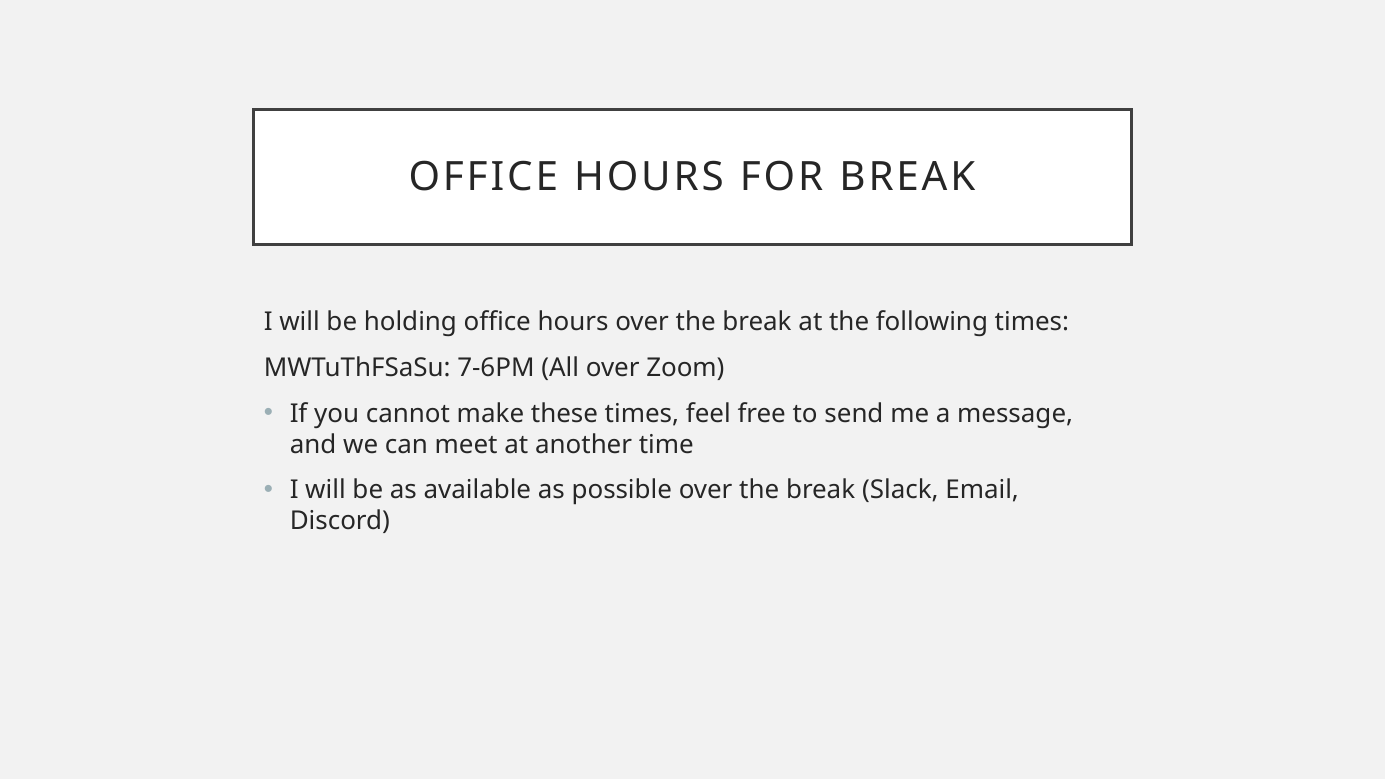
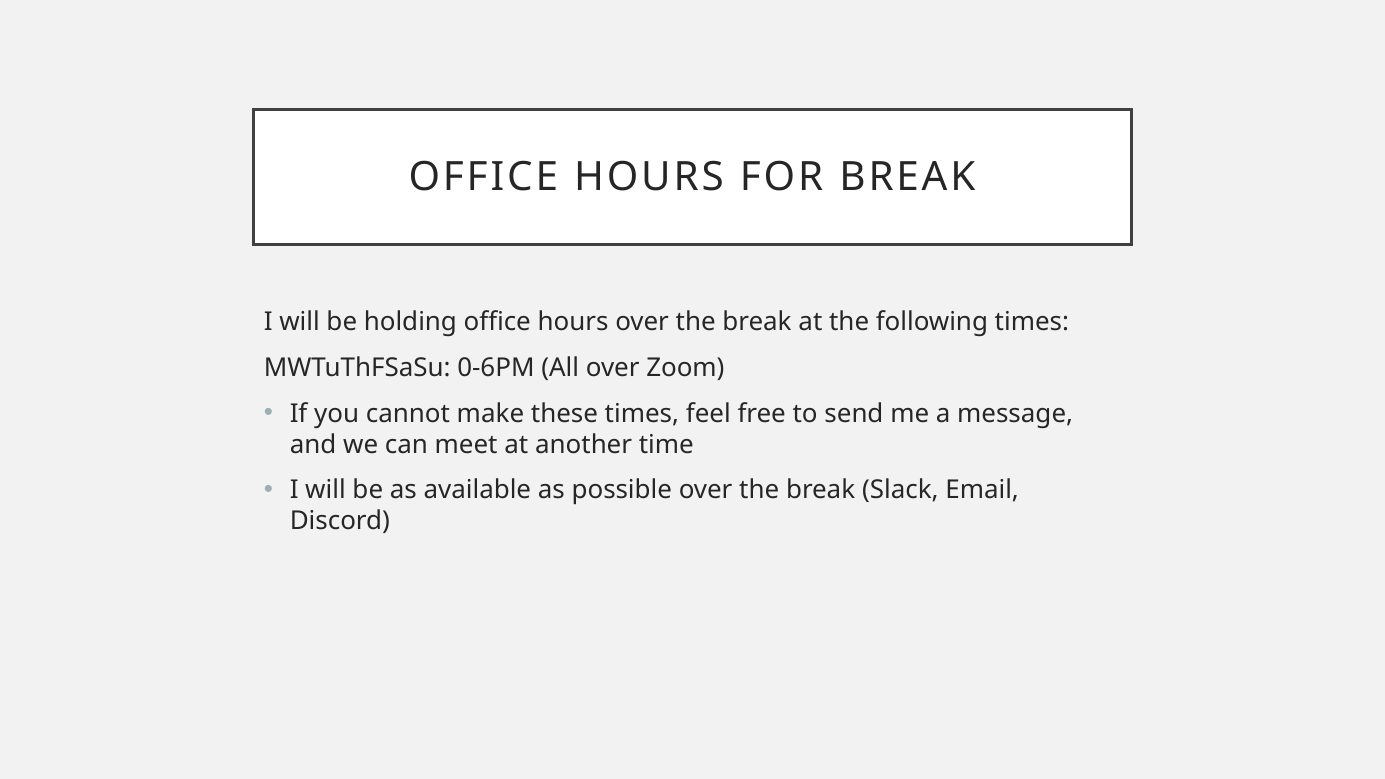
7-6PM: 7-6PM -> 0-6PM (496, 368)
